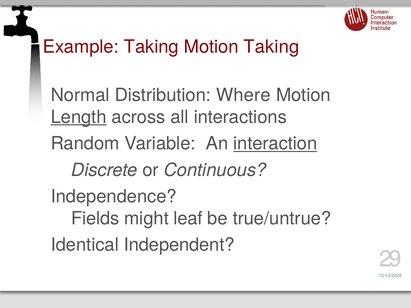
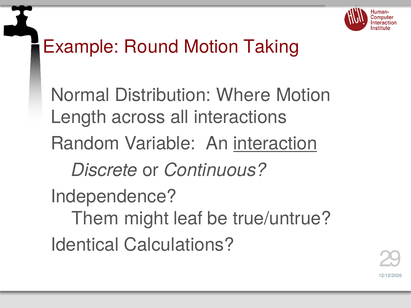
Example Taking: Taking -> Round (151, 47)
Length underline: present -> none (79, 117)
Fields: Fields -> Them (95, 219)
Independent: Independent -> Calculations (179, 245)
